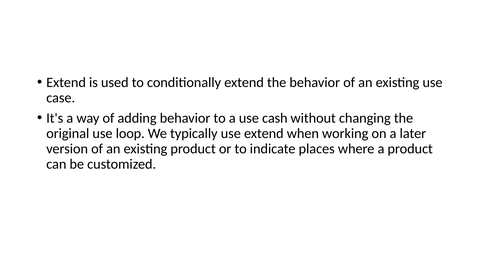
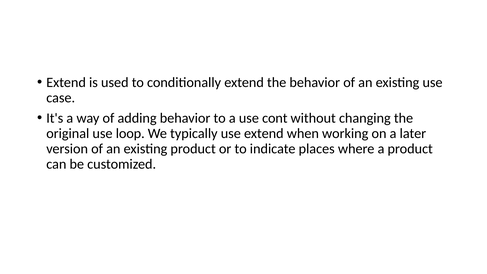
cash: cash -> cont (275, 118)
